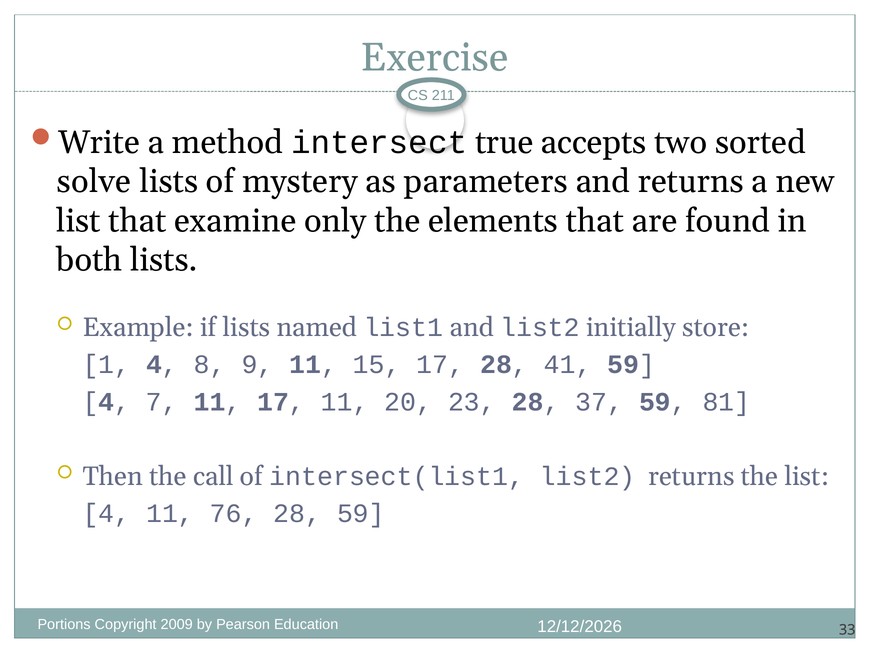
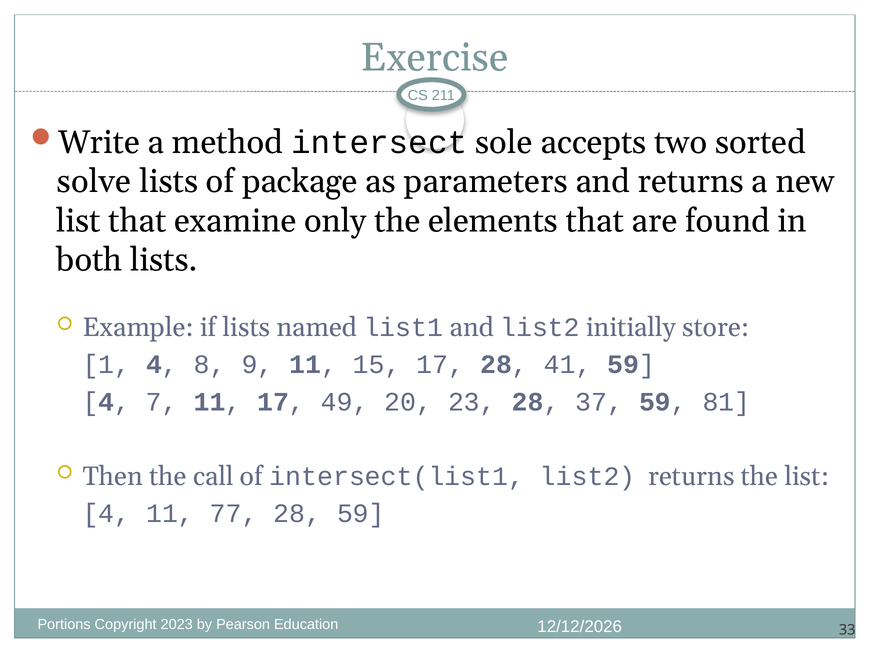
true: true -> sole (504, 142)
mystery: mystery -> package (300, 181)
17 11: 11 -> 49 (345, 402)
76: 76 -> 77 (234, 513)
2009: 2009 -> 2023 (177, 624)
